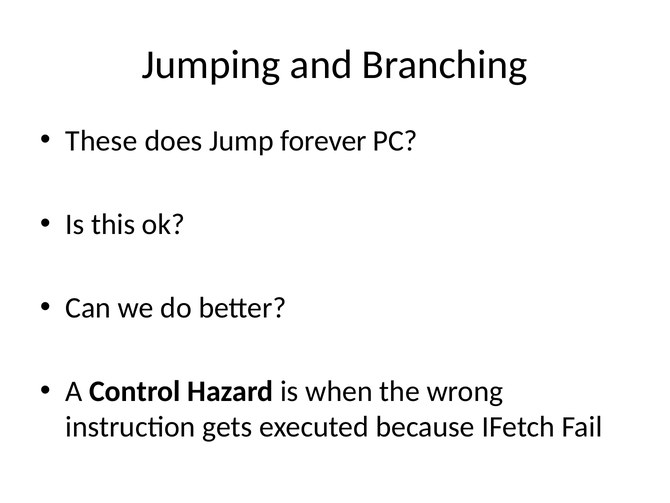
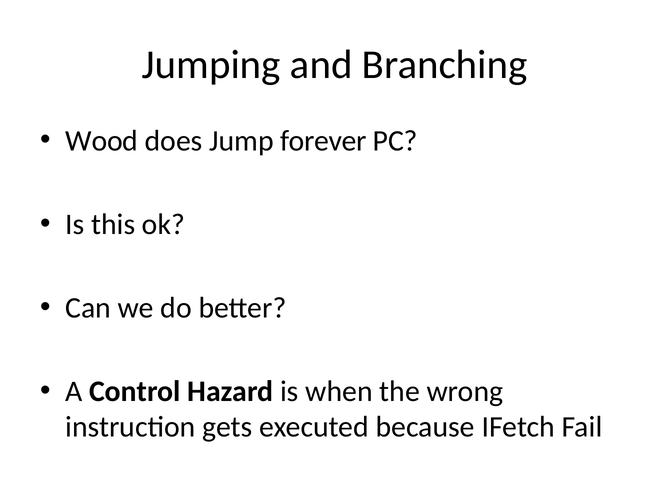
These: These -> Wood (102, 141)
